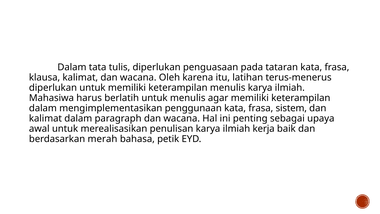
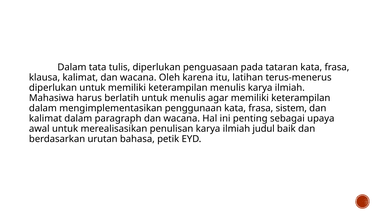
kerja: kerja -> judul (264, 129)
merah: merah -> urutan (103, 139)
